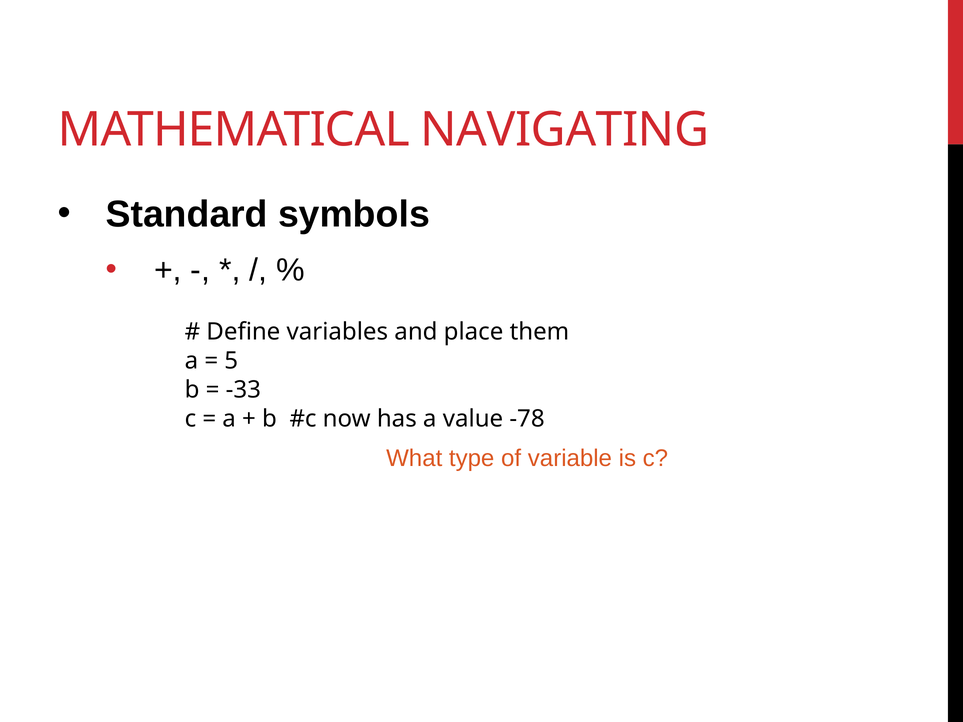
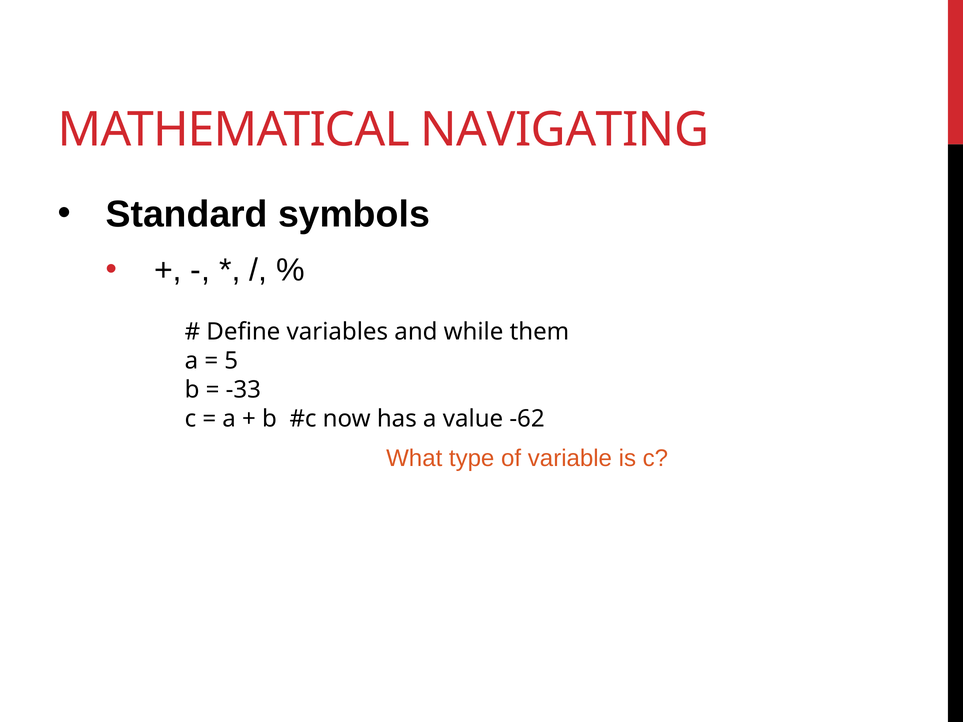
place: place -> while (474, 332)
-78: -78 -> -62 (527, 419)
